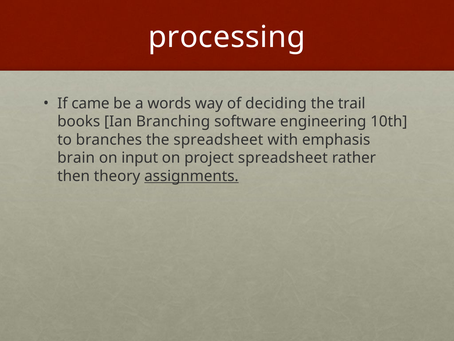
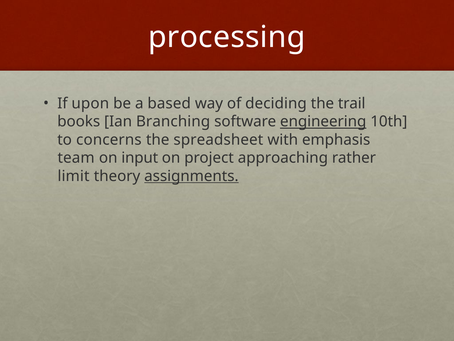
came: came -> upon (90, 103)
words: words -> based (169, 103)
engineering underline: none -> present (323, 121)
branches: branches -> concerns (109, 140)
brain: brain -> team (76, 158)
project spreadsheet: spreadsheet -> approaching (283, 158)
then: then -> limit (74, 176)
